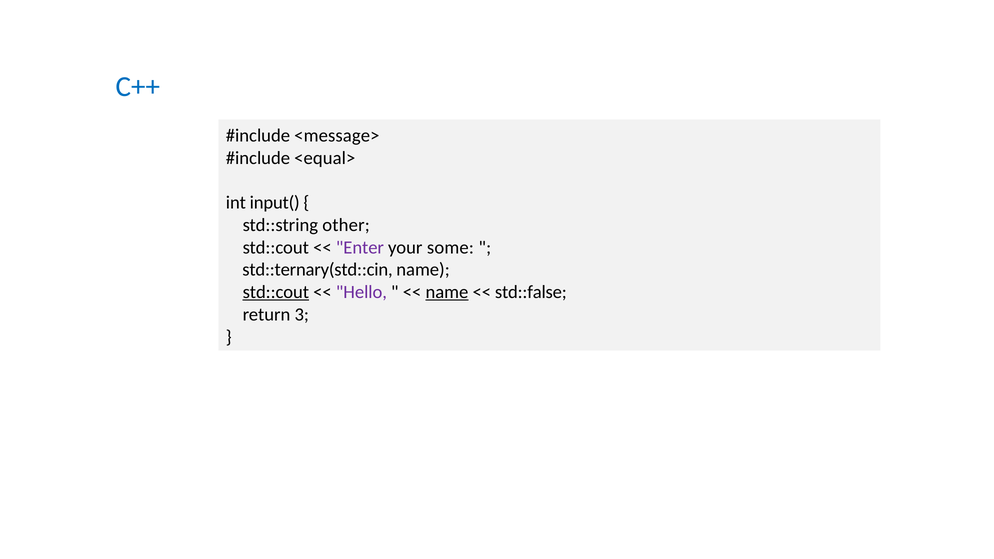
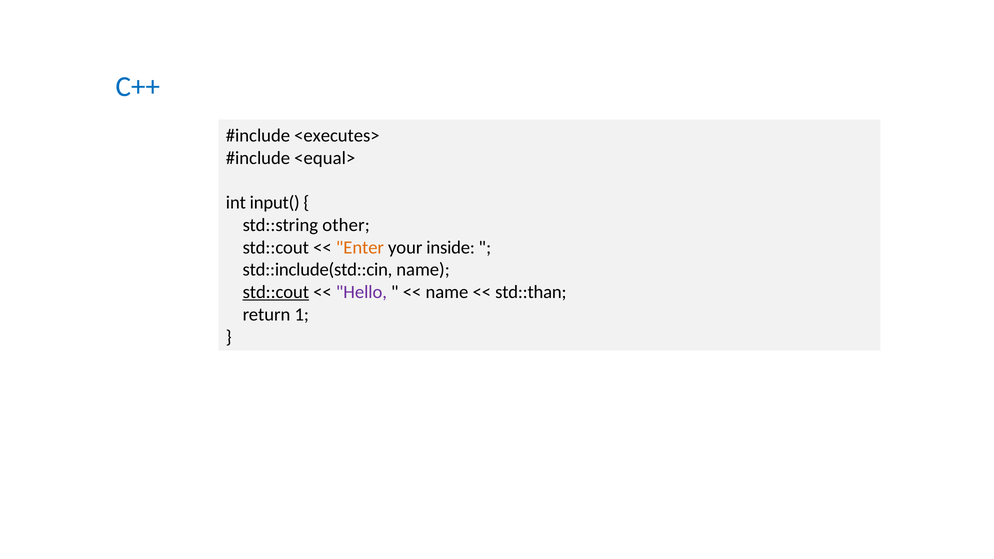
<message>: <message> -> <executes> (337, 136)
Enter colour: purple -> orange (360, 247)
some: some -> inside (451, 247)
std::ternary(std::cin: std::ternary(std::cin -> std::include(std::cin (317, 270)
name underline: present -> none (447, 292)
std::false: std::false -> std::than (531, 292)
3: 3 -> 1 (302, 315)
